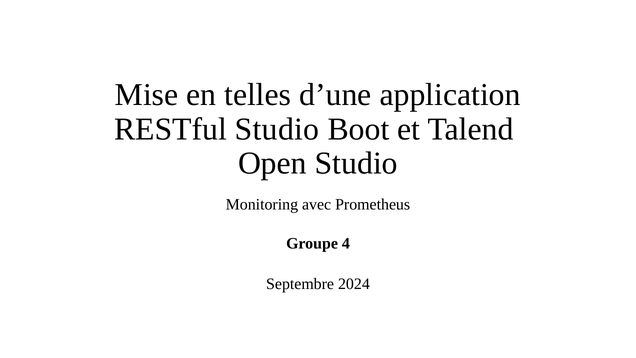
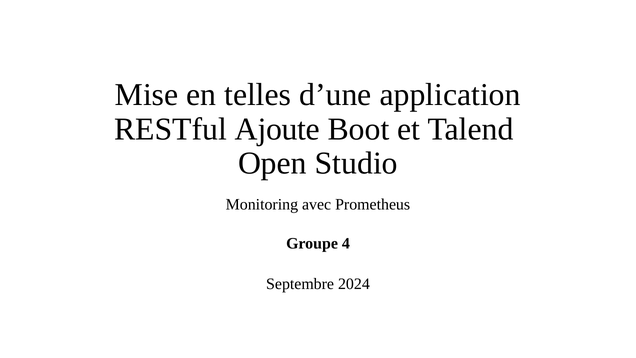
RESTful Studio: Studio -> Ajoute (277, 129)
